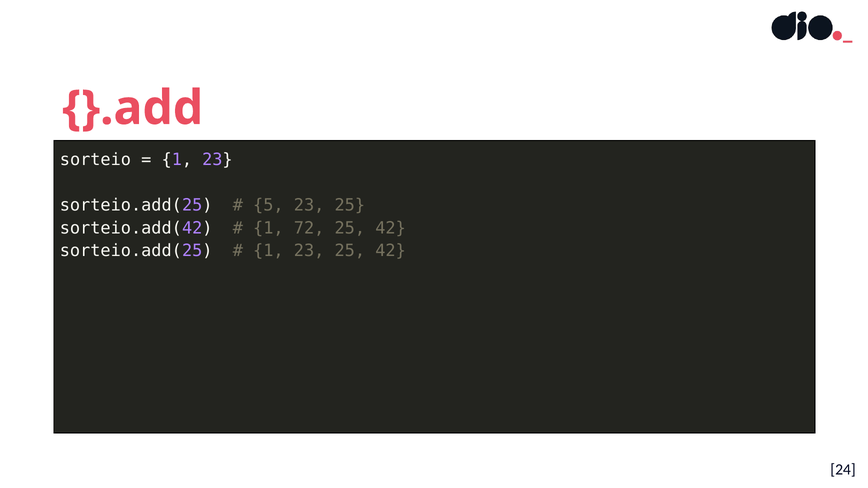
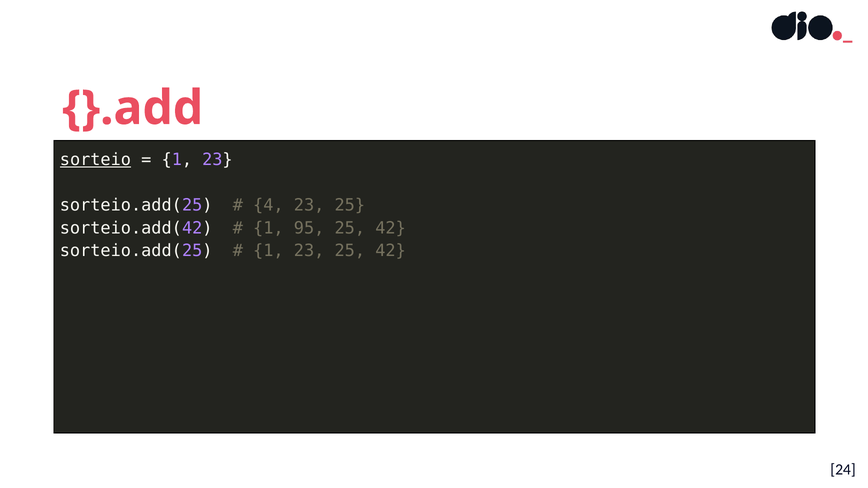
sorteio underline: none -> present (95, 160)
5: 5 -> 4 (268, 205)
72: 72 -> 95 (309, 228)
